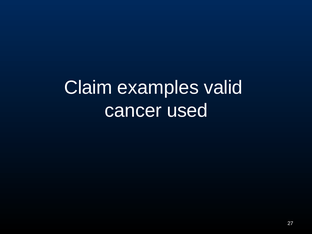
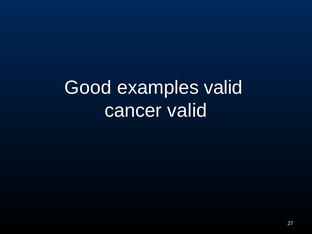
Claim: Claim -> Good (88, 88)
cancer used: used -> valid (187, 111)
